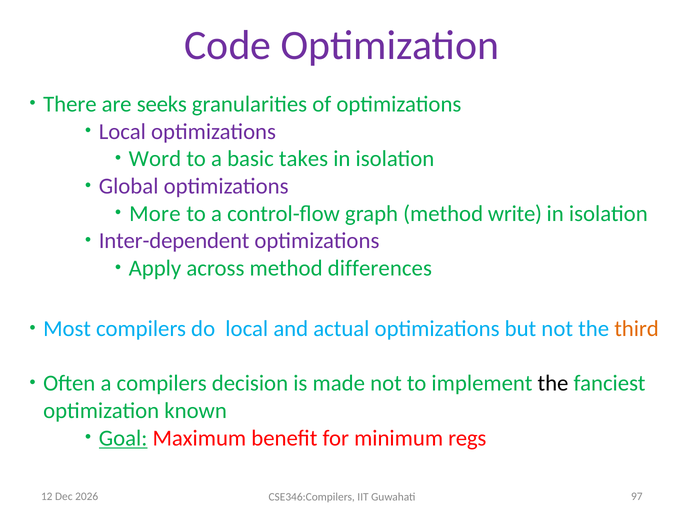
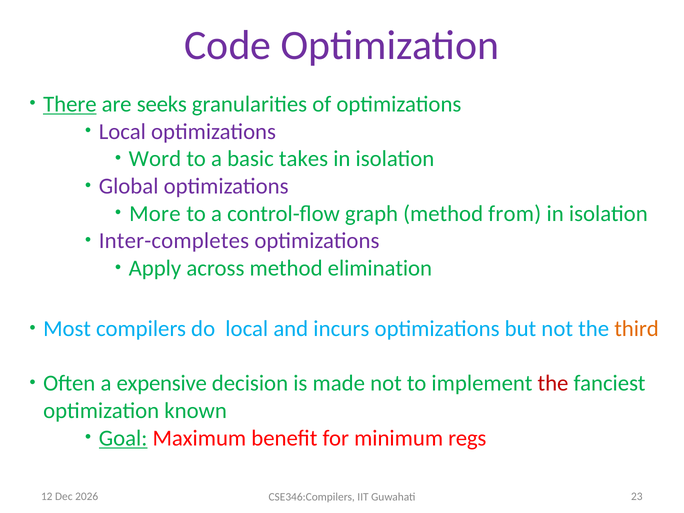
There underline: none -> present (70, 104)
write: write -> from (515, 214)
Inter-dependent: Inter-dependent -> Inter-completes (174, 241)
differences: differences -> elimination (380, 268)
actual: actual -> incurs (341, 329)
a compilers: compilers -> expensive (162, 383)
the colour: black -> red (553, 383)
97: 97 -> 23 (637, 497)
